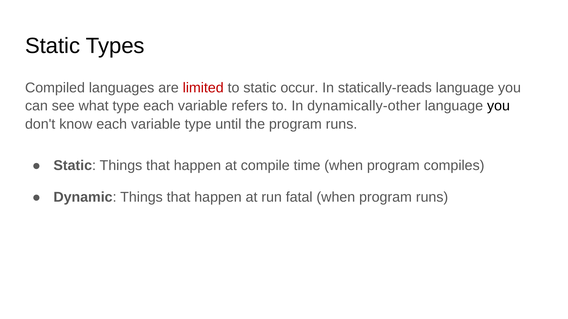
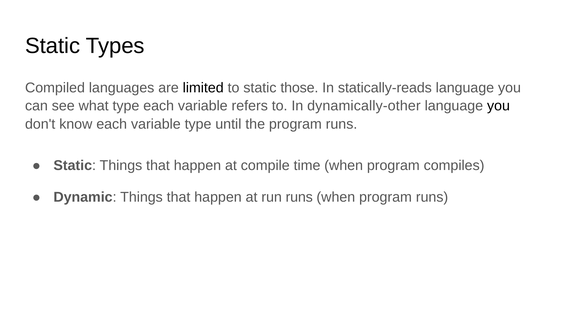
limited colour: red -> black (203, 88)
occur: occur -> those (299, 88)
run fatal: fatal -> runs (299, 197)
